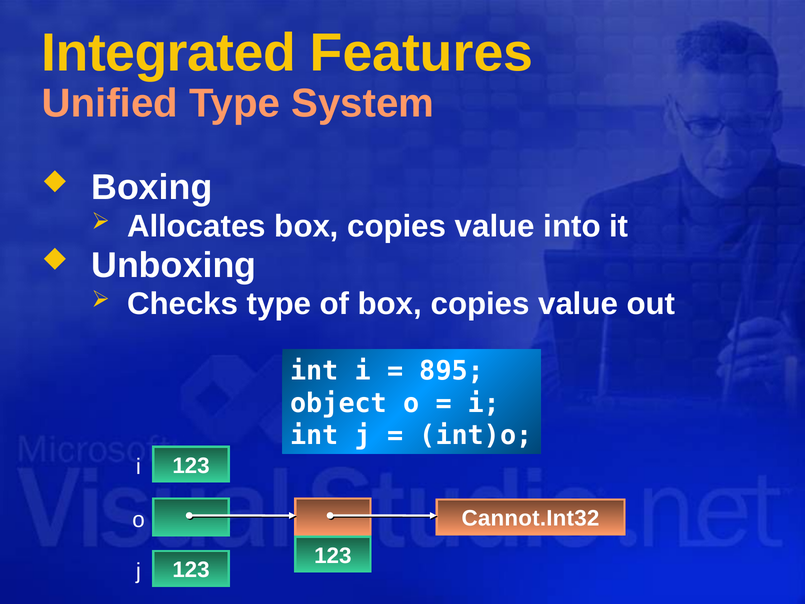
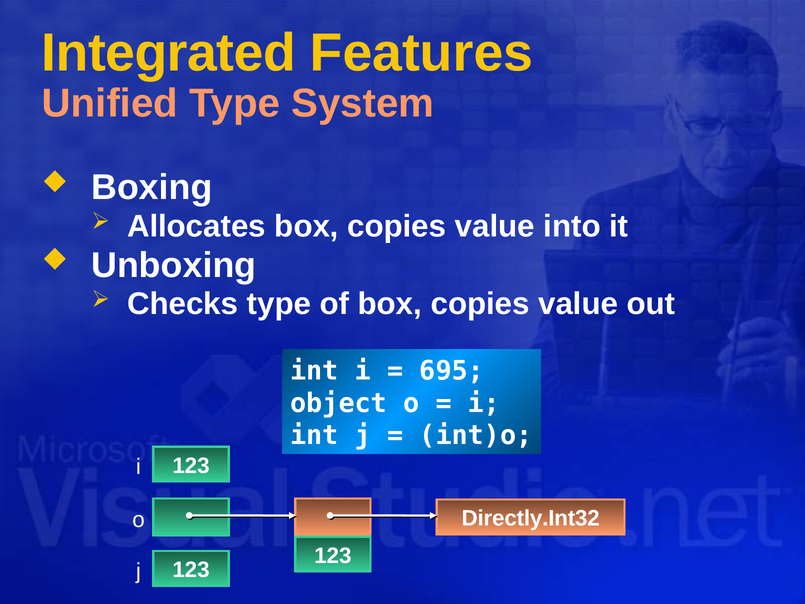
895: 895 -> 695 (452, 371)
Cannot.Int32: Cannot.Int32 -> Directly.Int32 (531, 518)
